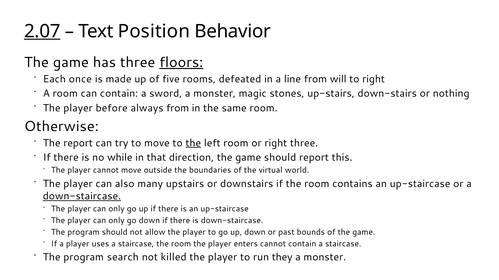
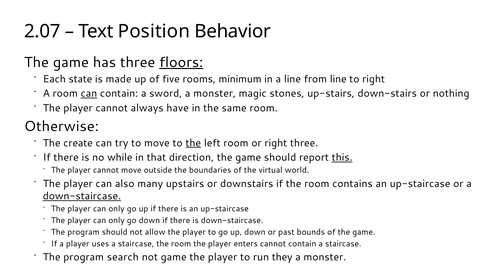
2.07 underline: present -> none (42, 31)
once: once -> state (80, 79)
defeated: defeated -> minimum (240, 79)
from will: will -> line (338, 79)
can underline: none -> present (89, 94)
before: before -> cannot (112, 108)
always from: from -> have (178, 108)
The report: report -> create (78, 143)
this underline: none -> present (342, 158)
not killed: killed -> game (174, 258)
